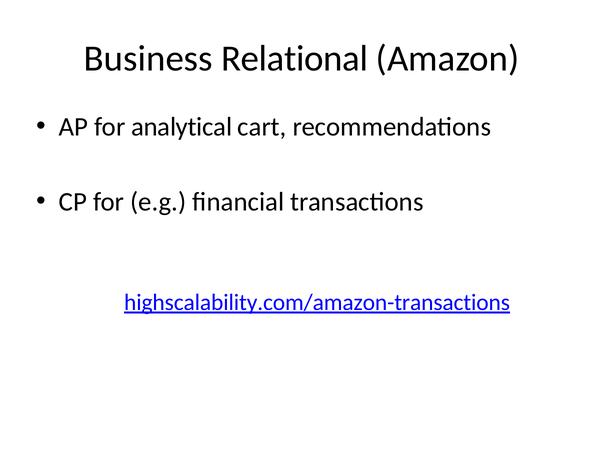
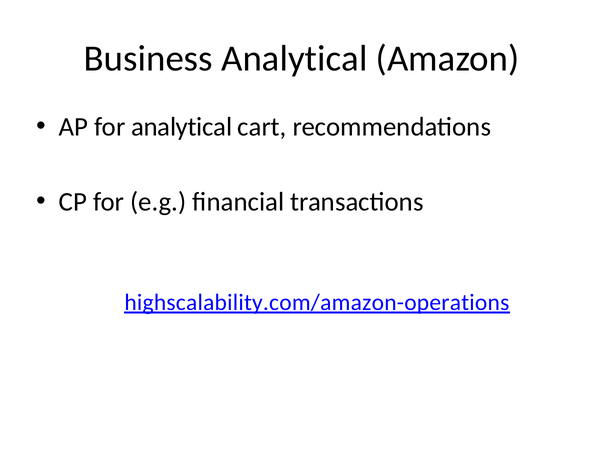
Business Relational: Relational -> Analytical (294, 58)
highscalability.com/amazon-transactions: highscalability.com/amazon-transactions -> highscalability.com/amazon-operations (317, 302)
